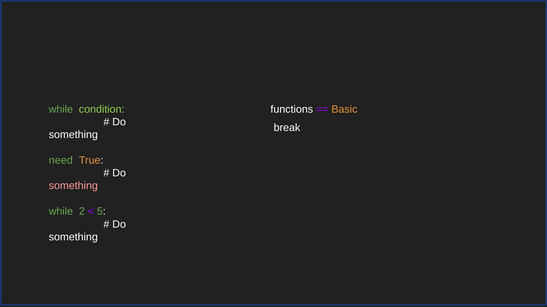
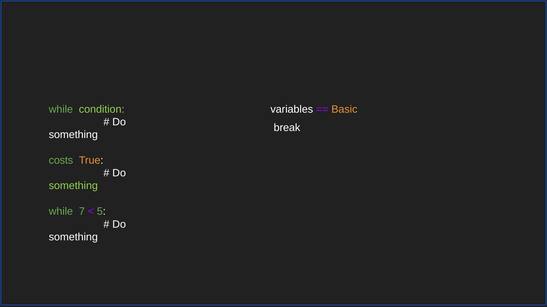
functions: functions -> variables (292, 109)
need: need -> costs (61, 161)
something colour: pink -> light green (73, 186)
2: 2 -> 7 (82, 212)
